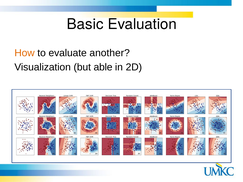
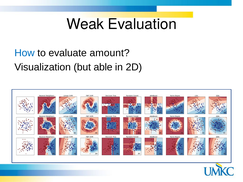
Basic: Basic -> Weak (85, 24)
How colour: orange -> blue (25, 53)
another: another -> amount (110, 53)
